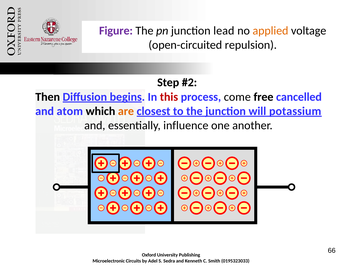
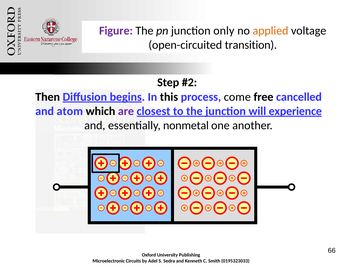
lead: lead -> only (224, 31)
repulsion: repulsion -> transition (251, 45)
this colour: red -> black (169, 97)
are colour: orange -> purple (126, 111)
potassium: potassium -> experience (295, 111)
influence: influence -> nonmetal (186, 125)
